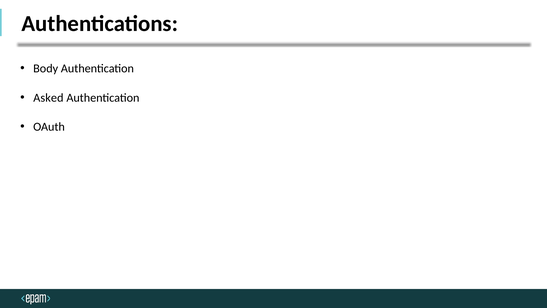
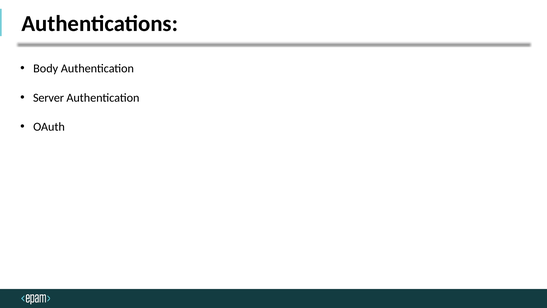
Asked: Asked -> Server (48, 98)
